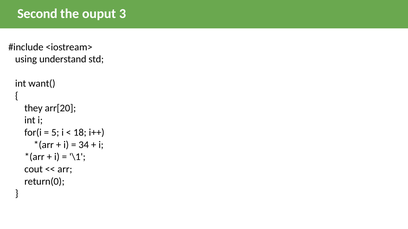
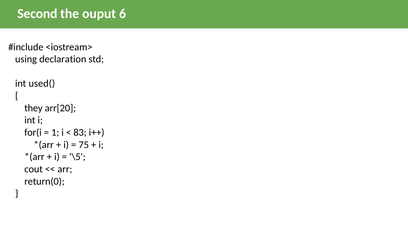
3: 3 -> 6 (123, 14)
understand: understand -> declaration (63, 59)
want(: want( -> used( (42, 84)
5: 5 -> 1 (55, 133)
18: 18 -> 83 (80, 133)
34: 34 -> 75 (84, 145)
\1: \1 -> \5 (77, 157)
